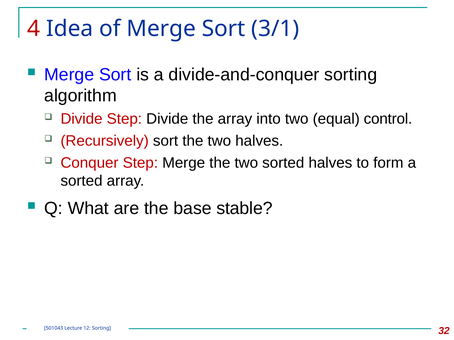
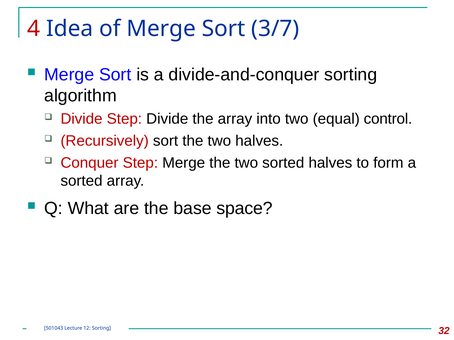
3/1: 3/1 -> 3/7 (275, 29)
stable: stable -> space (245, 209)
